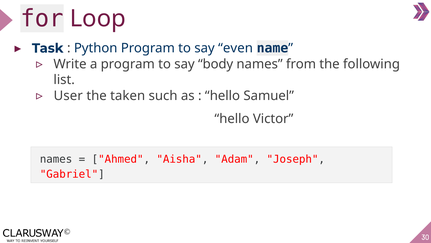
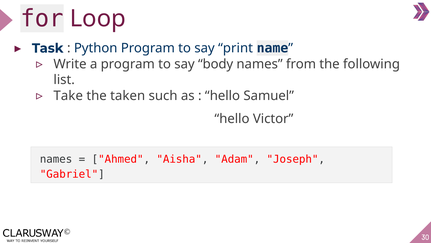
even: even -> print (236, 48)
User: User -> Take (68, 96)
